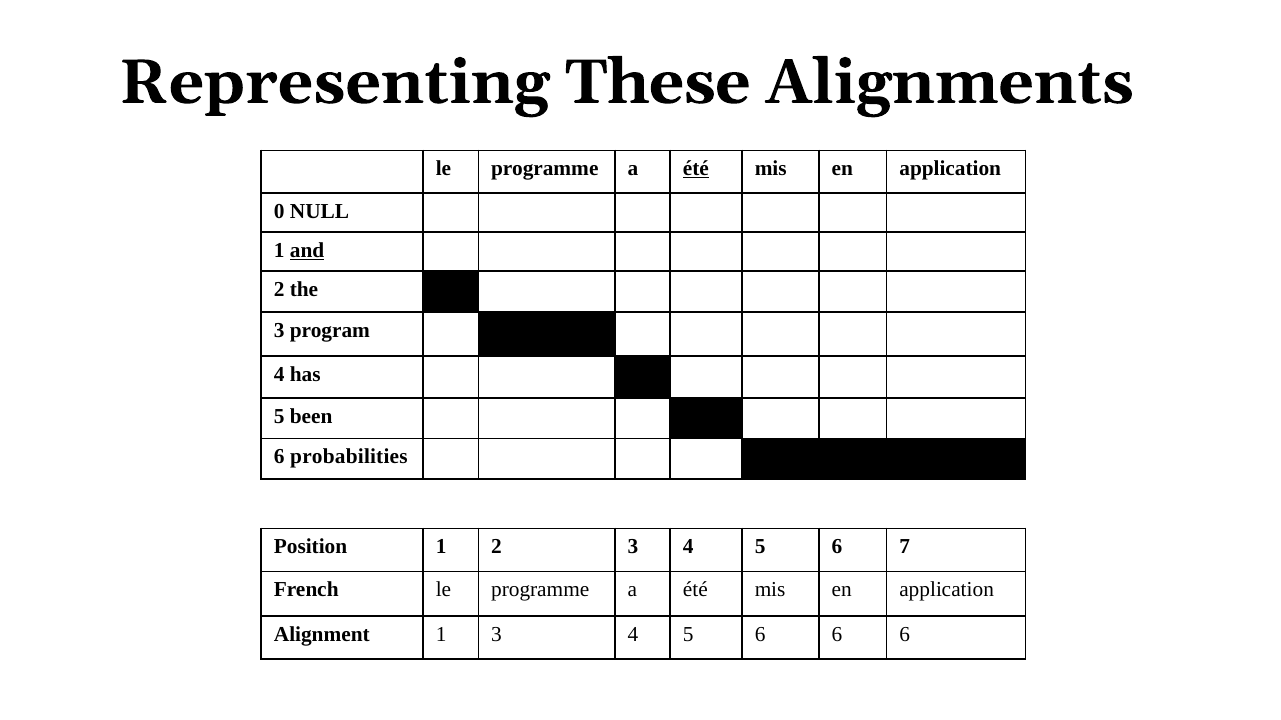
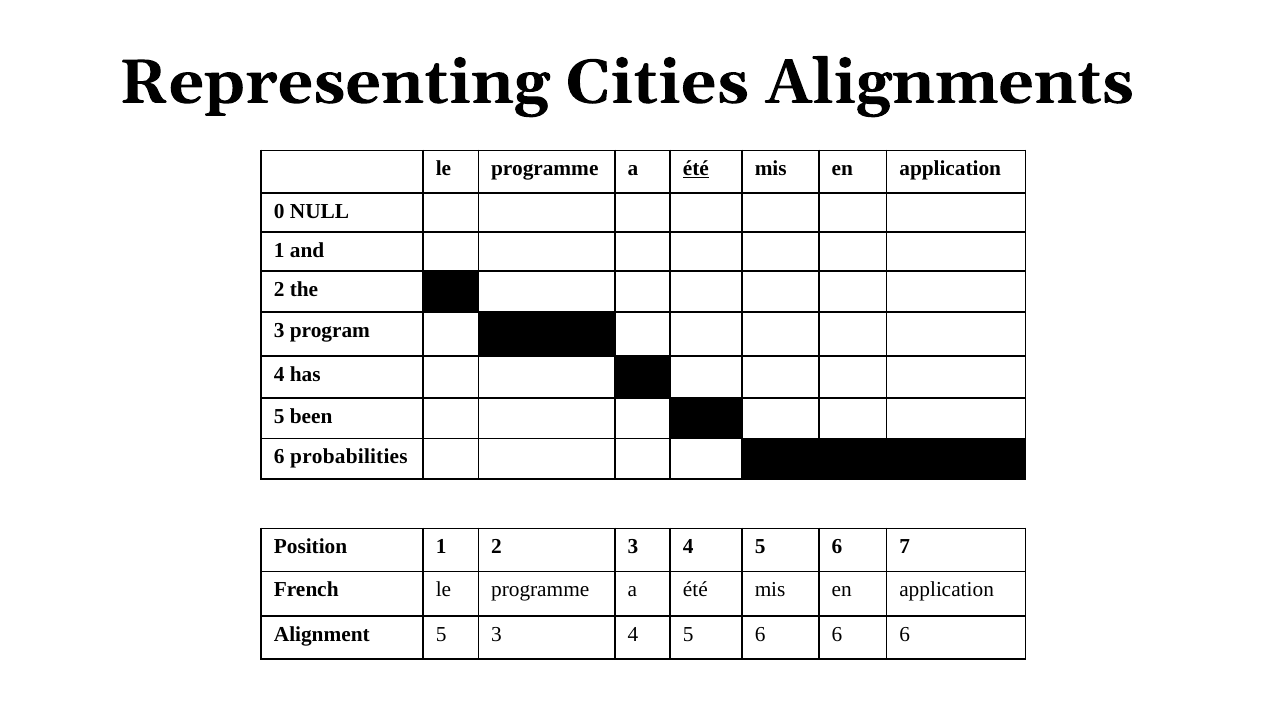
These: These -> Cities (657, 82)
and underline: present -> none (307, 251)
Alignment 1: 1 -> 5 (441, 635)
